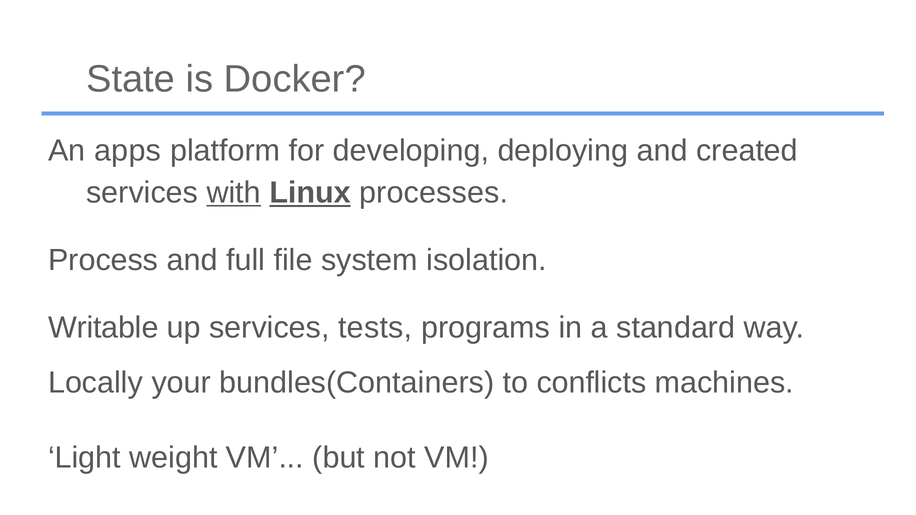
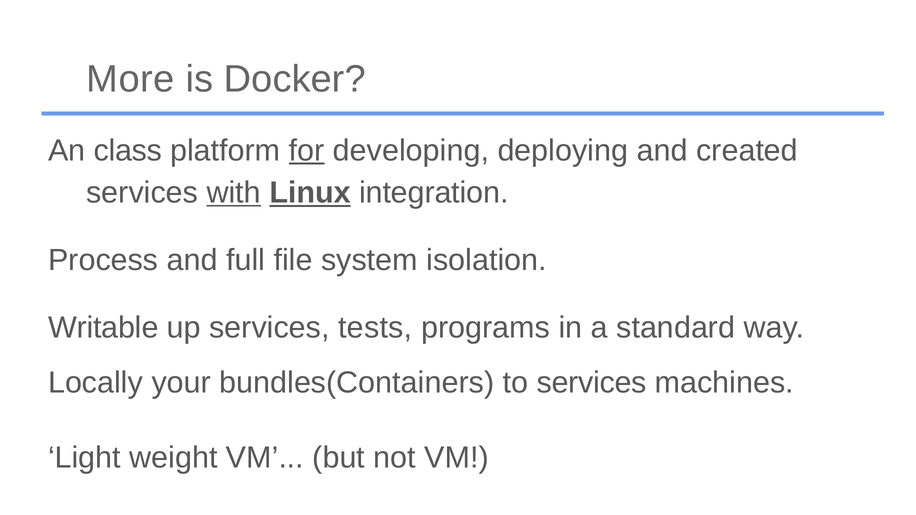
State: State -> More (130, 79)
apps: apps -> class (128, 151)
for underline: none -> present (307, 151)
processes: processes -> integration (434, 193)
to conflicts: conflicts -> services (592, 383)
